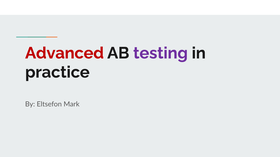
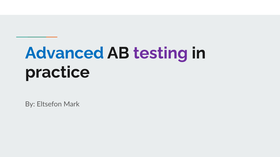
Advanced colour: red -> blue (65, 53)
